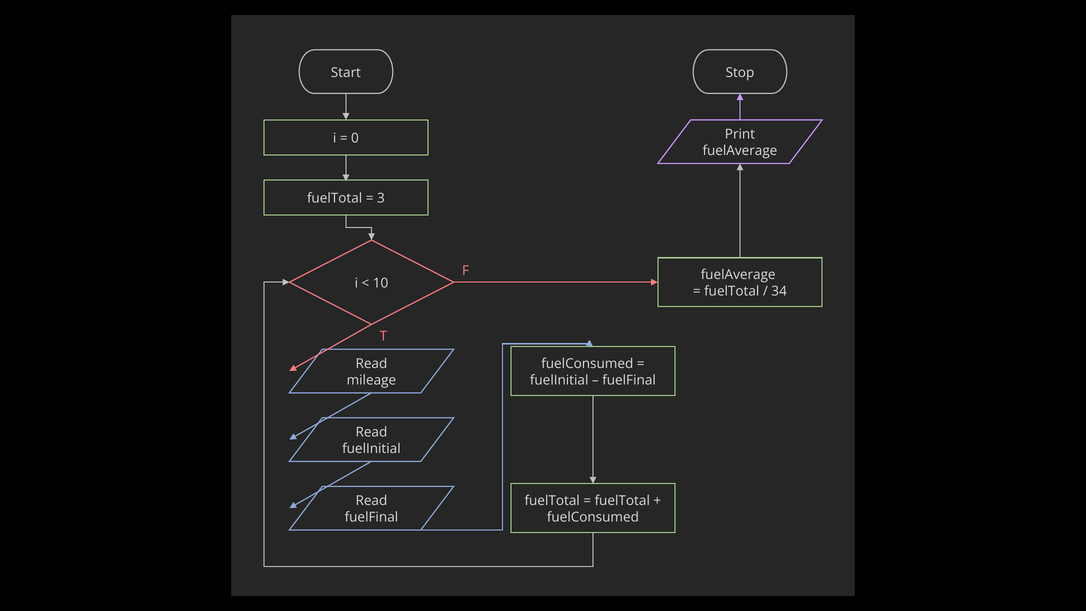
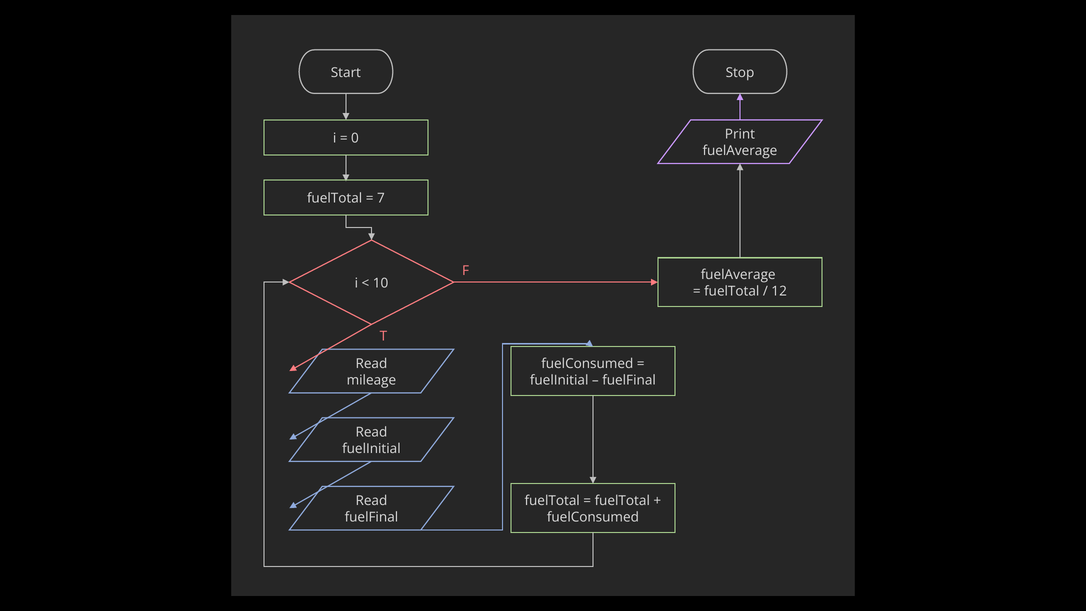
3: 3 -> 7 (381, 198)
34: 34 -> 12 (779, 291)
